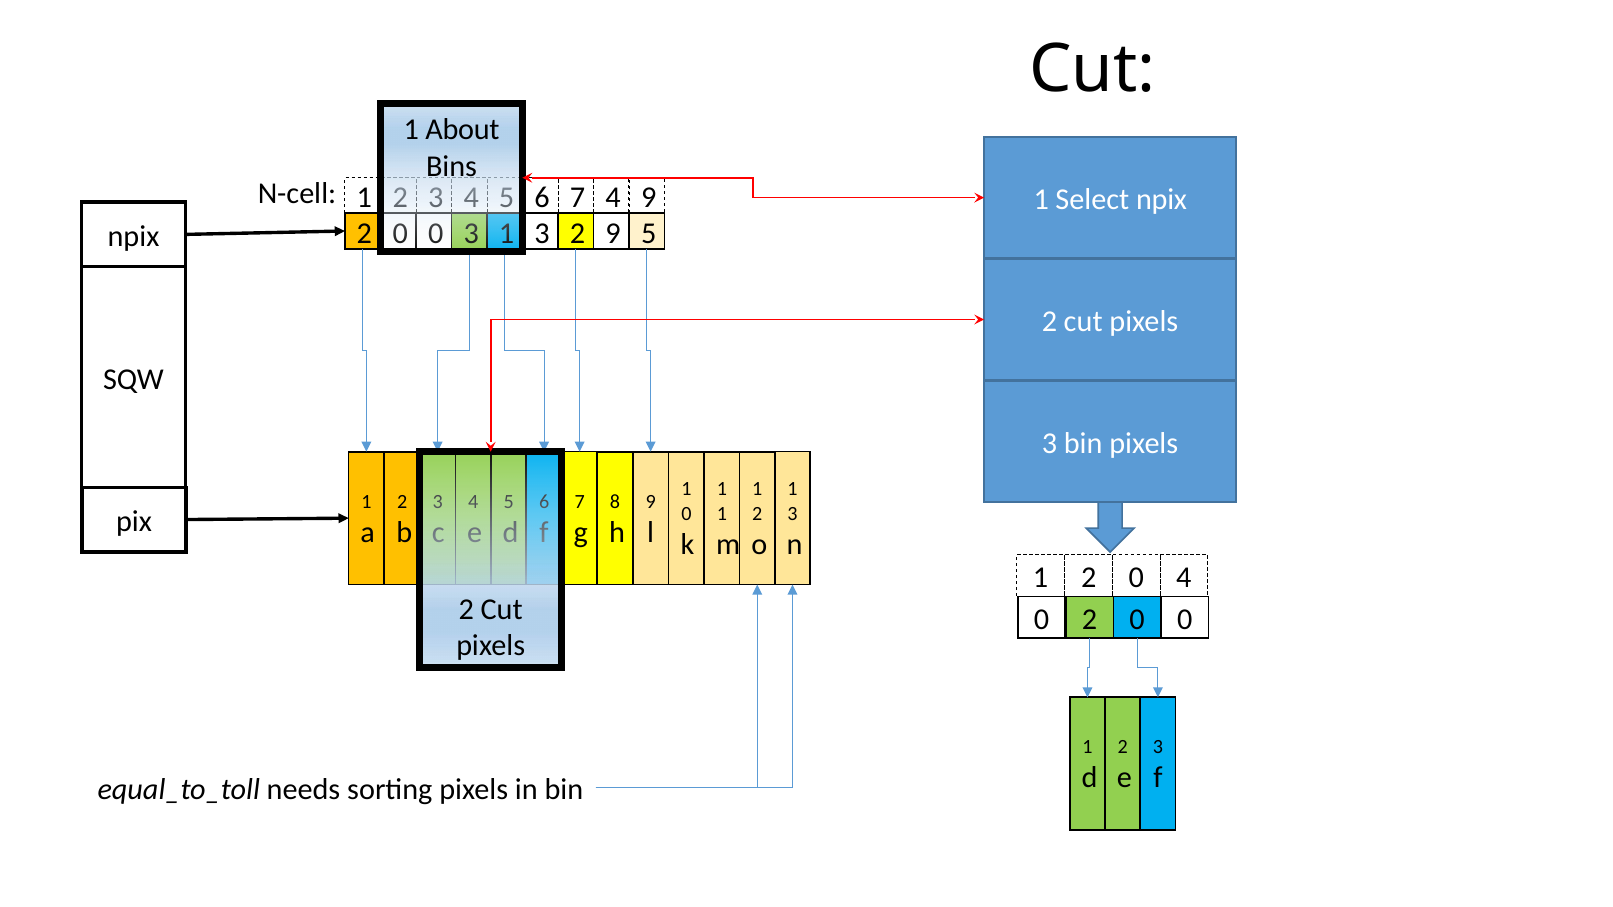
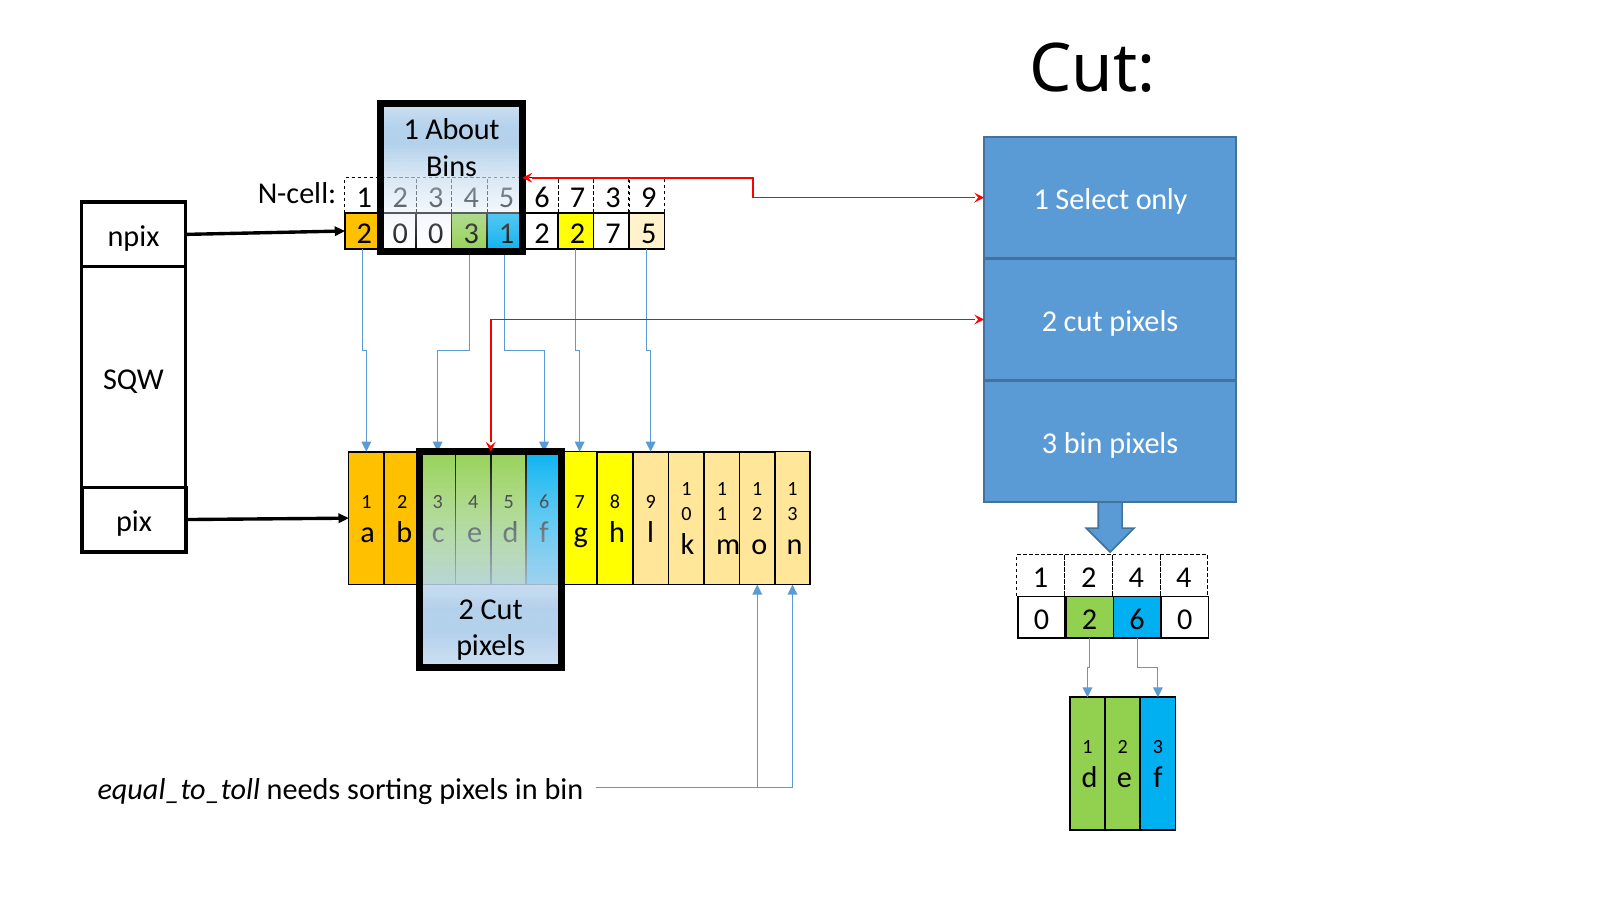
7 4: 4 -> 3 (613, 198)
Select npix: npix -> only (1162, 200)
3: 3 -> 2 (542, 233)
2 9: 9 -> 7 (613, 233)
1 2 0: 0 -> 4 (1136, 578)
0 2 0: 0 -> 6 (1137, 620)
